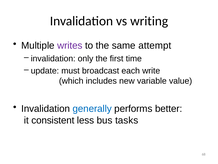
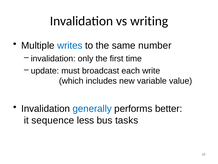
writes colour: purple -> blue (70, 45)
attempt: attempt -> number (155, 45)
consistent: consistent -> sequence (53, 120)
